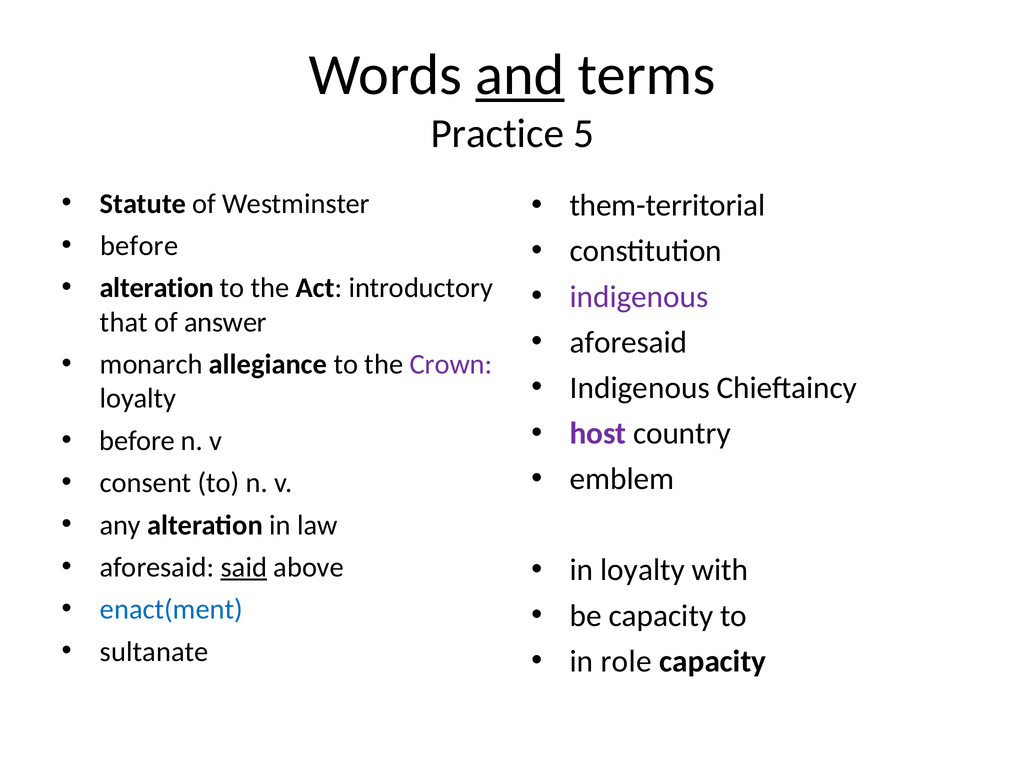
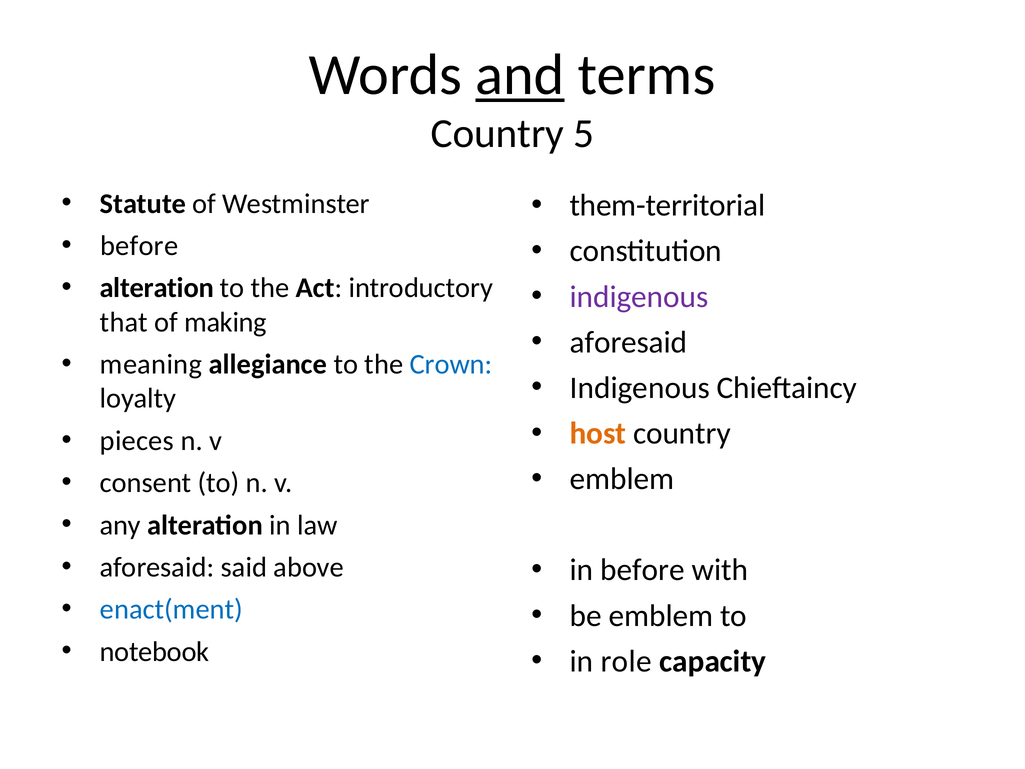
Practice: Practice -> Country (497, 134)
answer: answer -> making (225, 322)
monarch: monarch -> meaning (151, 364)
Crown colour: purple -> blue (451, 364)
host colour: purple -> orange (598, 433)
before: before -> pieces (137, 441)
said underline: present -> none (244, 567)
in loyalty: loyalty -> before (643, 570)
be capacity: capacity -> emblem (661, 616)
sultanate: sultanate -> notebook (154, 651)
